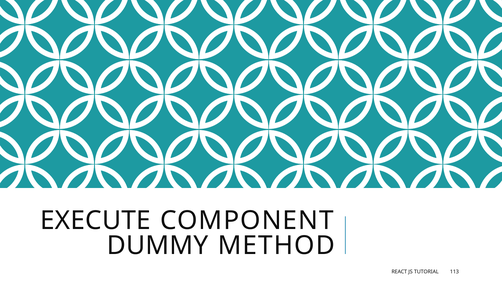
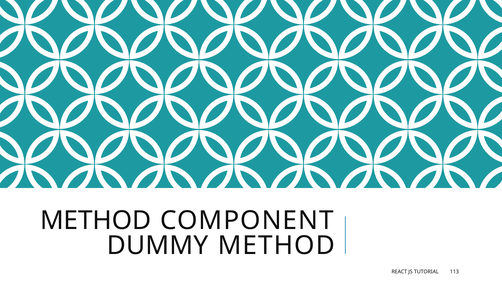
EXECUTE: EXECUTE -> METHOD (96, 221)
